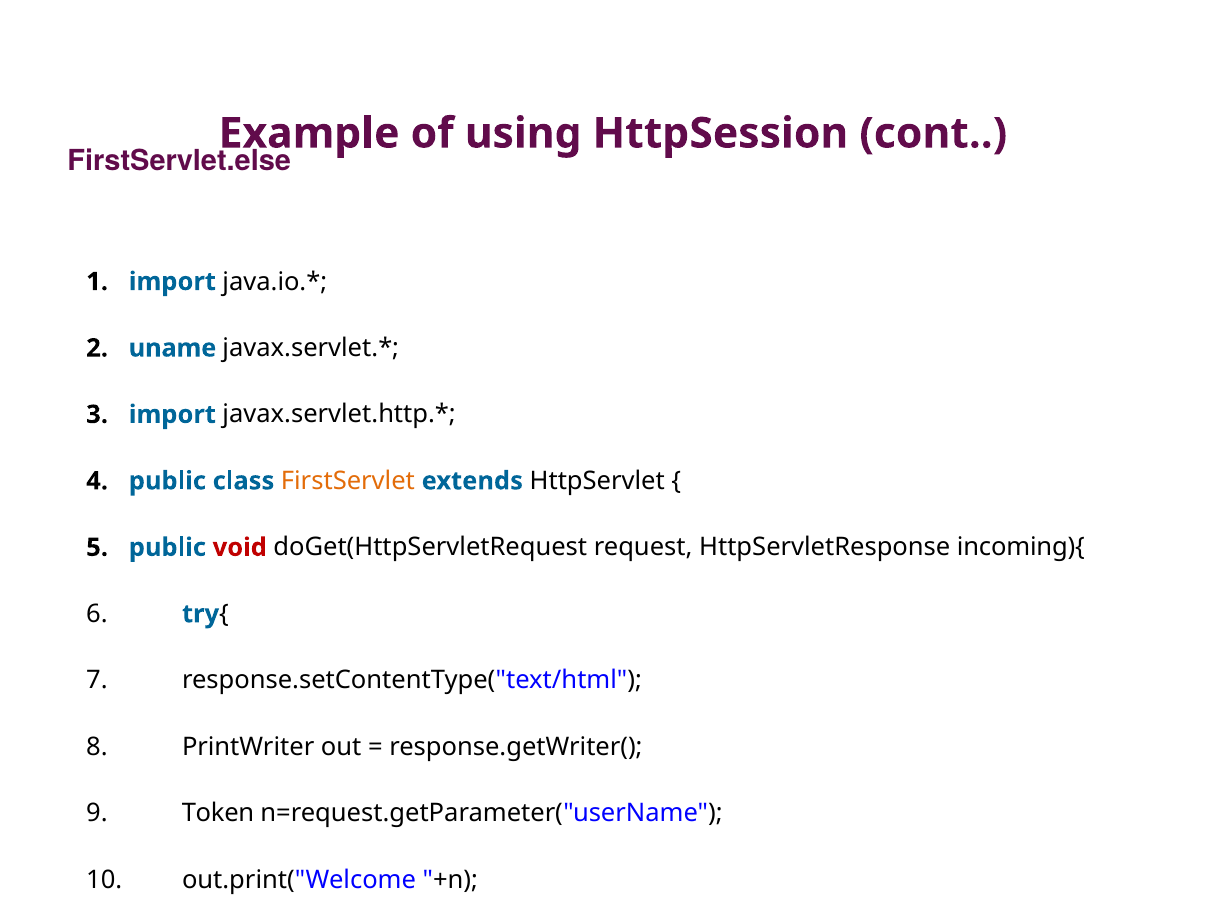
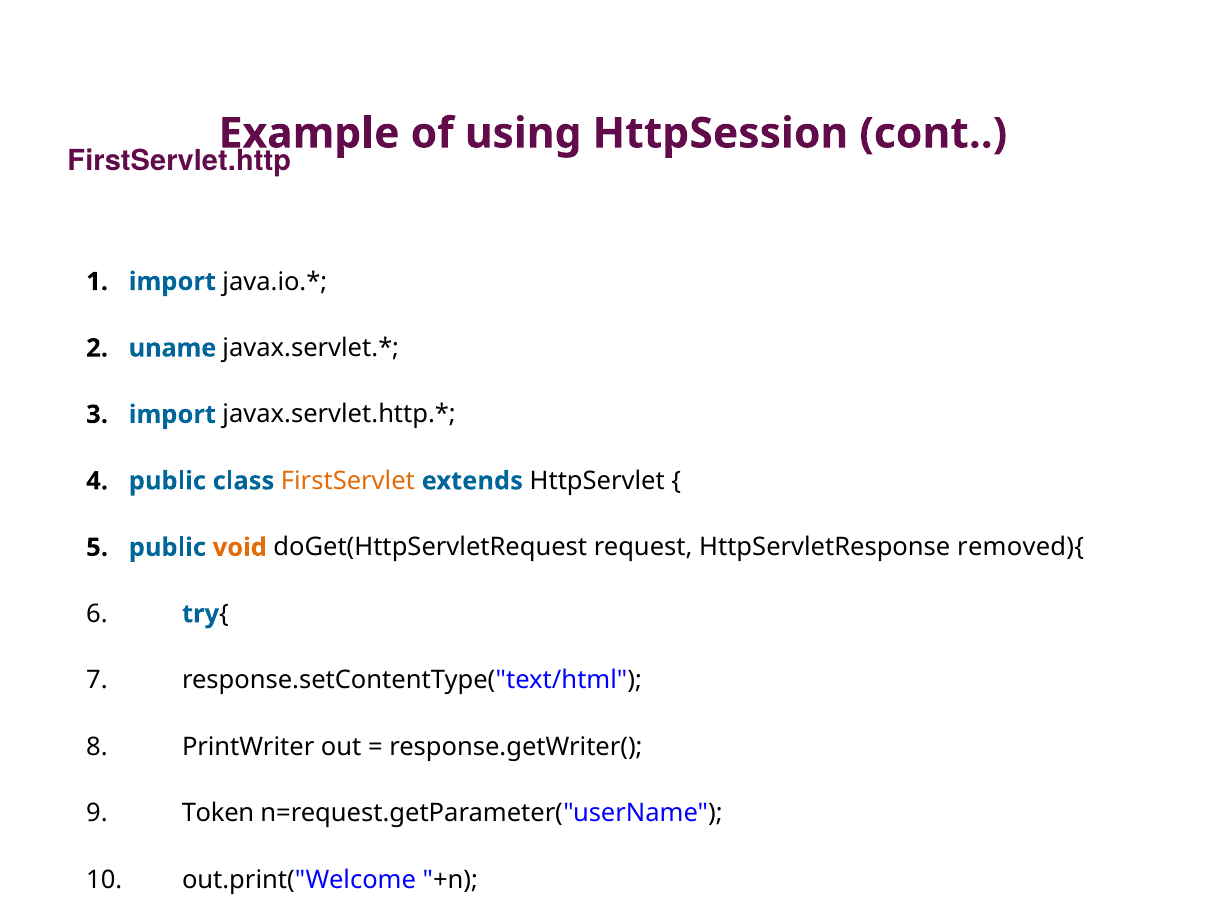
FirstServlet.else: FirstServlet.else -> FirstServlet.http (179, 161)
void colour: red -> orange (240, 548)
incoming){: incoming){ -> removed){ (1021, 548)
